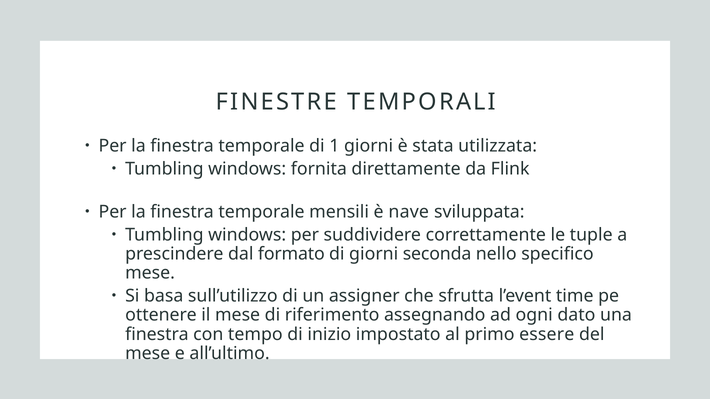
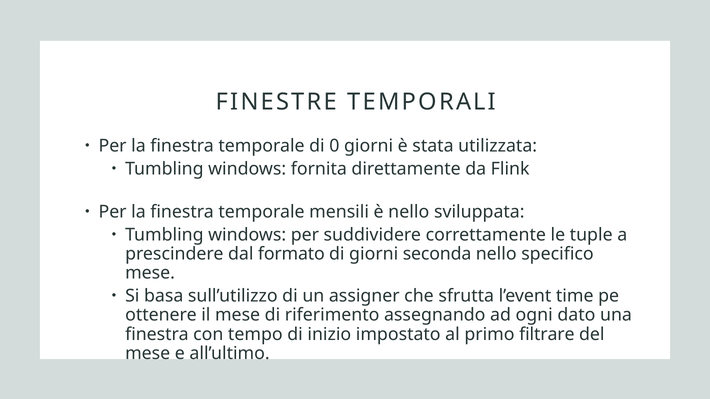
1: 1 -> 0 (334, 146)
è nave: nave -> nello (409, 212)
essere: essere -> filtrare (547, 335)
